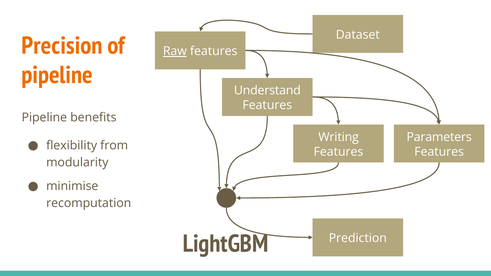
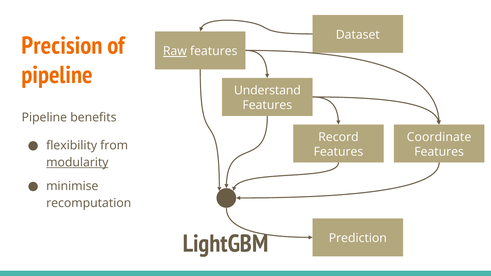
Writing: Writing -> Record (338, 137)
Parameters: Parameters -> Coordinate (439, 137)
modularity underline: none -> present (77, 162)
